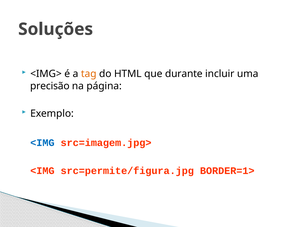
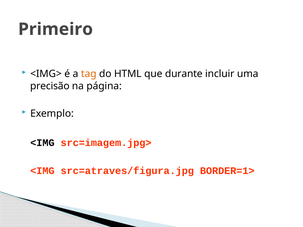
Soluções: Soluções -> Primeiro (56, 29)
<IMG colour: blue -> black (42, 143)
src=permite/figura.jpg: src=permite/figura.jpg -> src=atraves/figura.jpg (127, 171)
